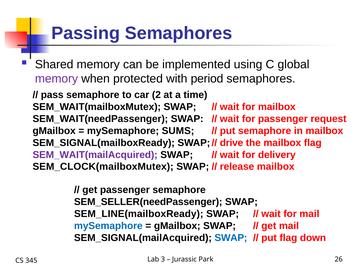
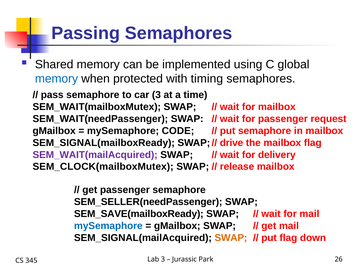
memory colour: purple -> blue (56, 79)
period: period -> timing (207, 79)
car 2: 2 -> 3 (156, 95)
SUMS: SUMS -> CODE (178, 131)
SEM_LINE(mailboxReady: SEM_LINE(mailboxReady -> SEM_SAVE(mailboxReady (139, 213)
SWAP colour: blue -> orange (231, 237)
